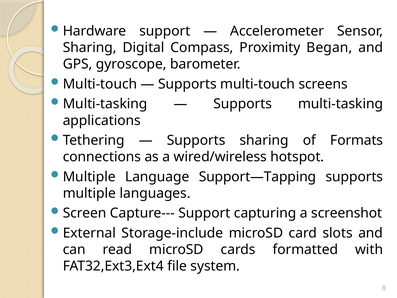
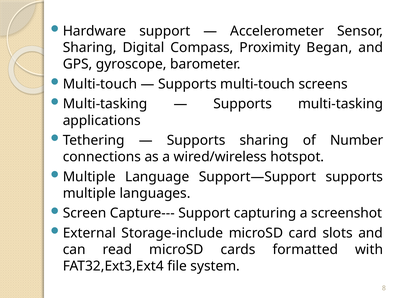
Formats: Formats -> Number (357, 140)
Support—Tapping: Support—Tapping -> Support—Support (257, 177)
